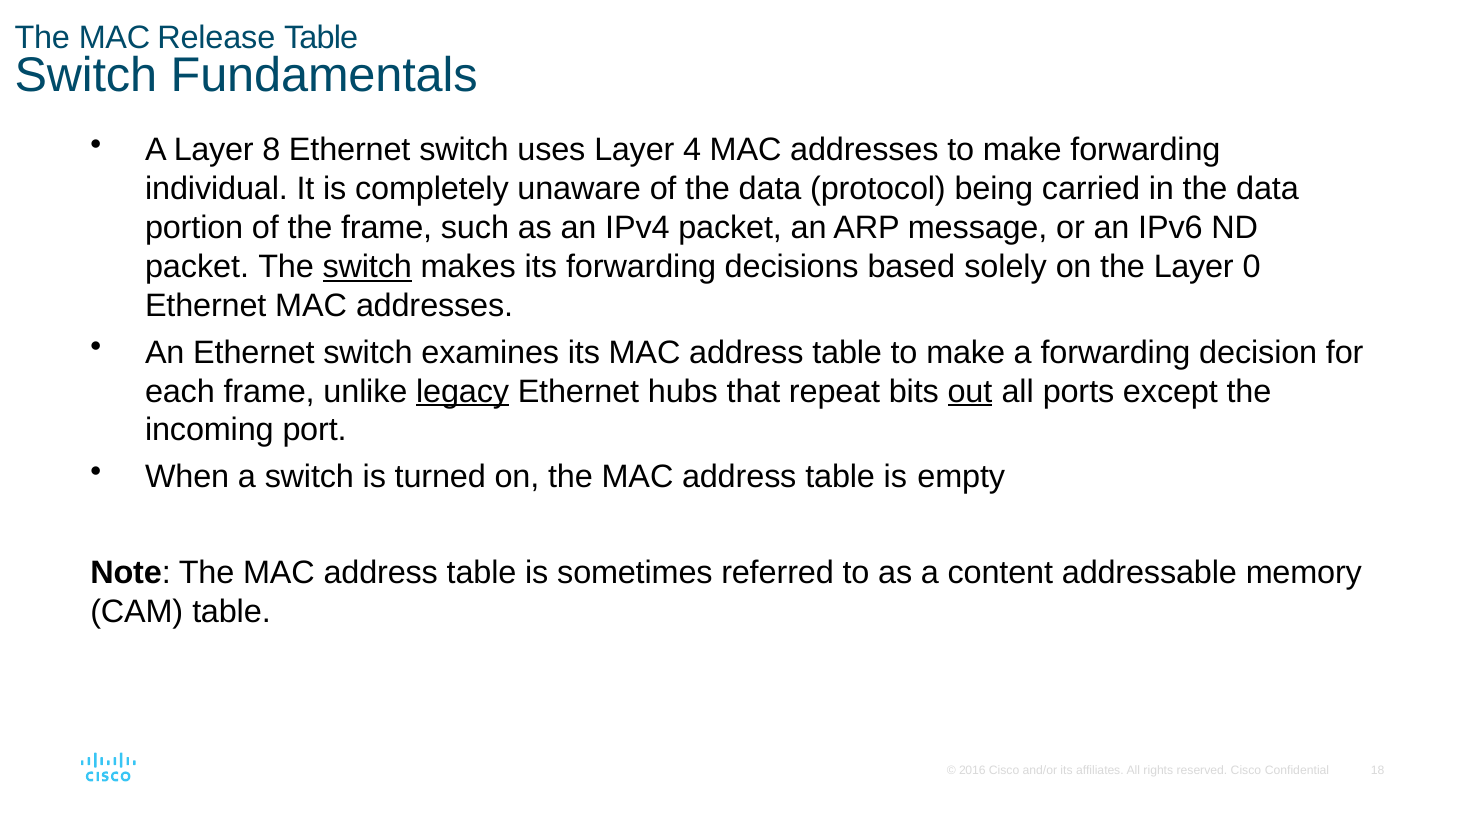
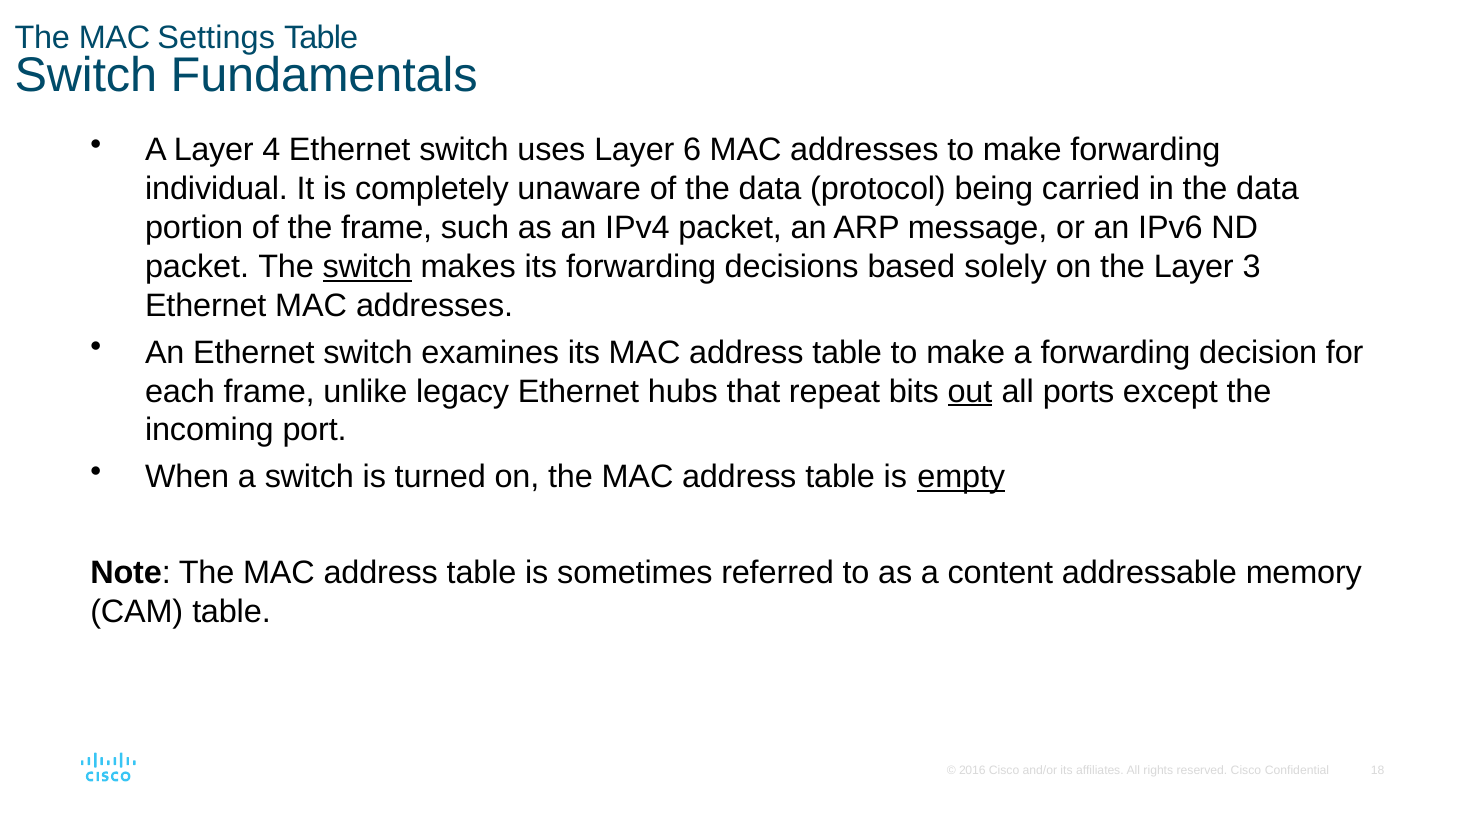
Release: Release -> Settings (216, 38)
8: 8 -> 4 (271, 150)
4: 4 -> 6 (692, 150)
0: 0 -> 3 (1252, 267)
legacy underline: present -> none (463, 391)
empty underline: none -> present (961, 477)
